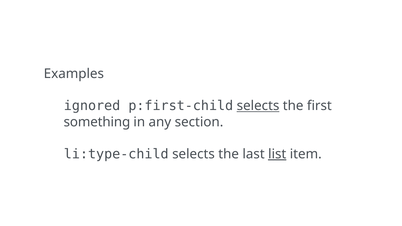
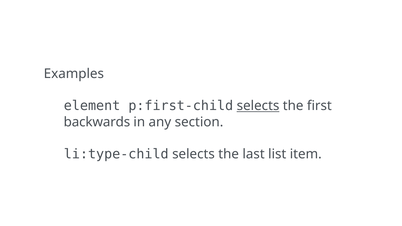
ignored: ignored -> element (92, 106)
something: something -> backwards (97, 122)
list underline: present -> none (277, 154)
